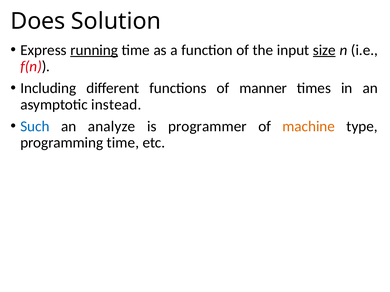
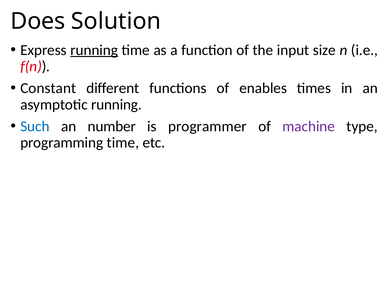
size underline: present -> none (324, 50)
Including: Including -> Constant (48, 88)
manner: manner -> enables (263, 88)
asymptotic instead: instead -> running (116, 105)
analyze: analyze -> number (112, 127)
machine colour: orange -> purple (309, 127)
